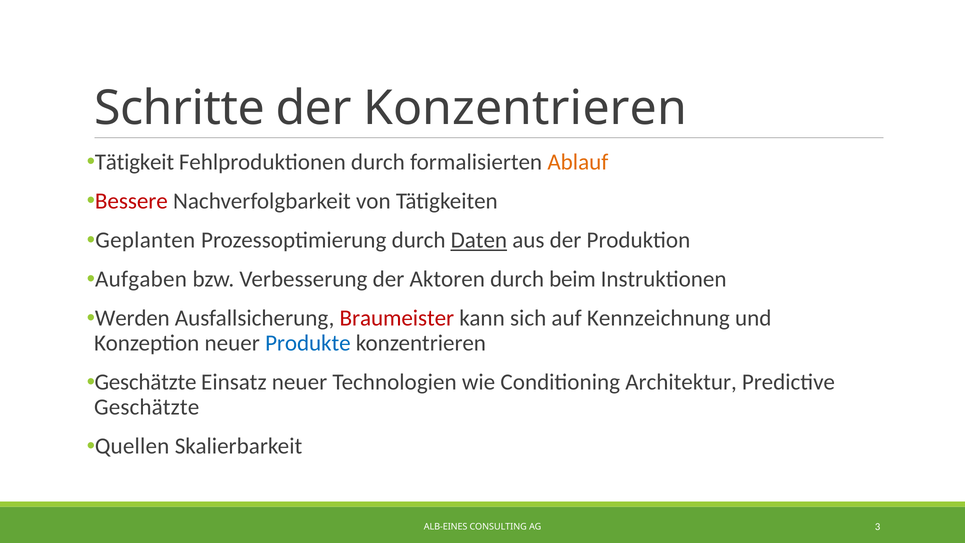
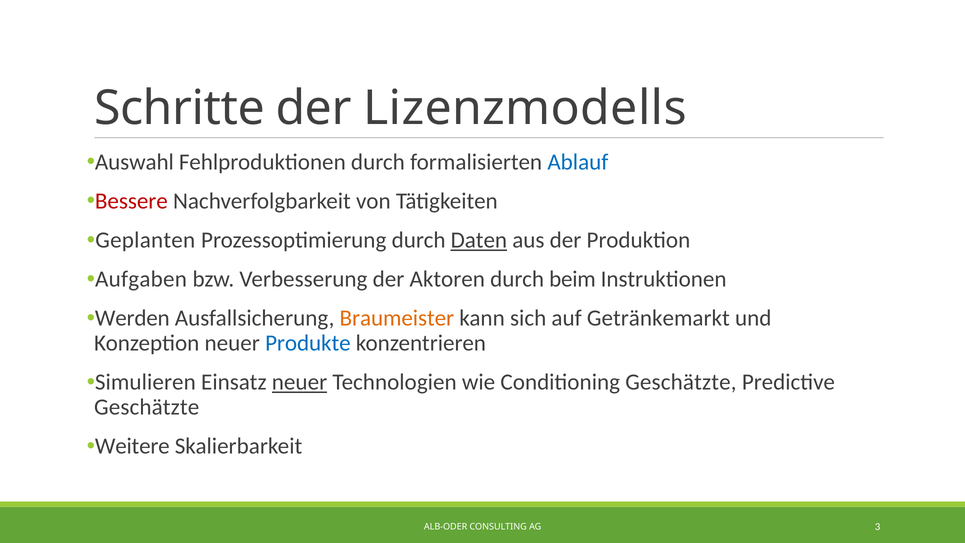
der Konzentrieren: Konzentrieren -> Lizenzmodells (525, 108)
Tätigkeit: Tätigkeit -> Auswahl (134, 162)
Ablauf colour: orange -> blue (578, 162)
Braumeister colour: red -> orange (397, 318)
Kennzeichnung: Kennzeichnung -> Getränkemarkt (658, 318)
Geschätzte: Geschätzte -> Simulieren (145, 382)
neuer underline: none -> present (300, 382)
Conditioning Architektur: Architektur -> Geschätzte (681, 382)
Quellen: Quellen -> Weitere (132, 446)
ALB-EINES: ALB-EINES -> ALB-ODER (446, 526)
